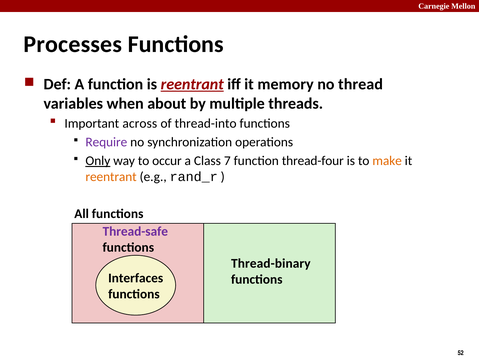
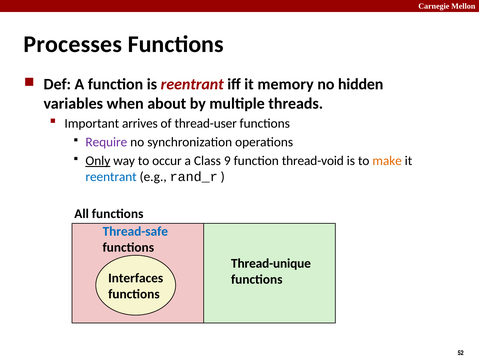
reentrant underline: present -> none (192, 84)
thread: thread -> hidden (361, 84)
across: across -> arrives (140, 124)
thread-into: thread-into -> thread-user (206, 124)
7: 7 -> 9 (227, 161)
thread-four: thread-four -> thread-void (313, 161)
reentrant colour: orange -> blue (111, 177)
Thread-safe colour: purple -> blue (135, 232)
Thread-binary: Thread-binary -> Thread-unique (271, 264)
